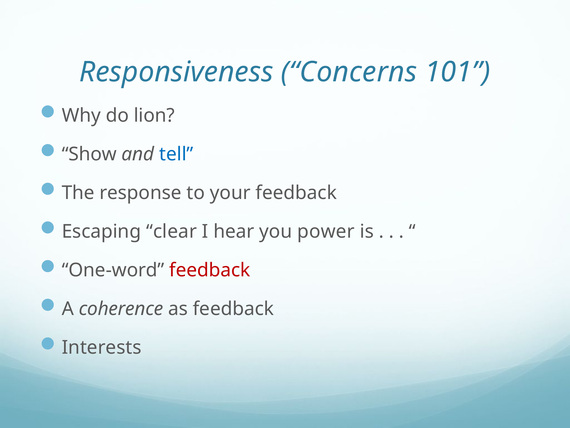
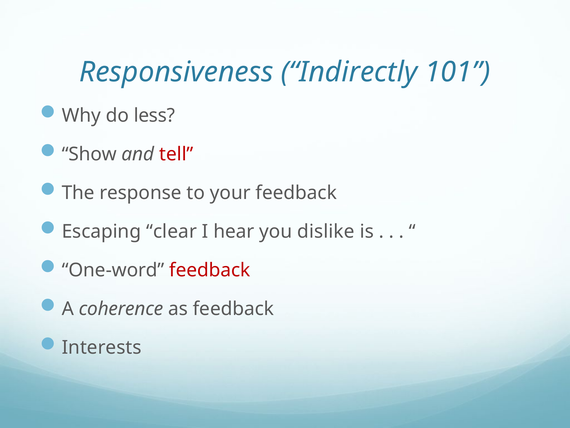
Concerns: Concerns -> Indirectly (349, 72)
lion: lion -> less (154, 115)
tell colour: blue -> red (176, 154)
power: power -> dislike (326, 231)
